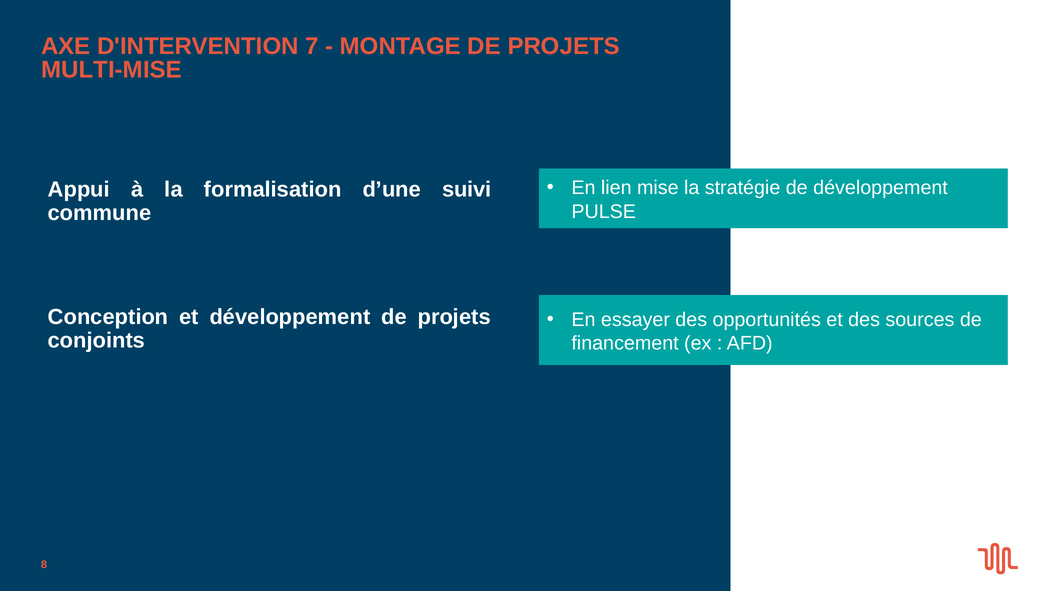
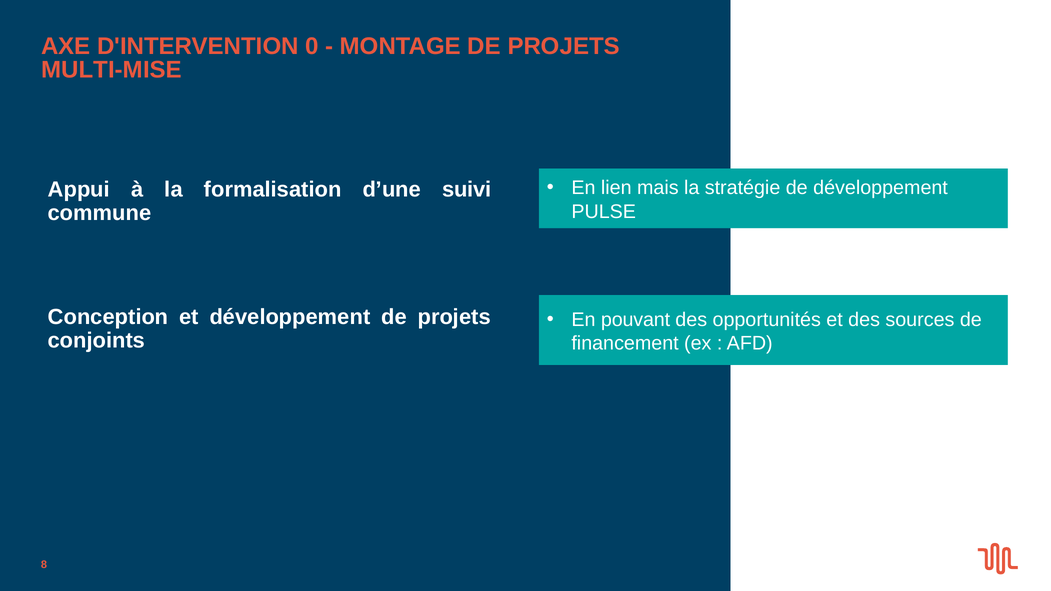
7: 7 -> 0 (312, 47)
mise: mise -> mais (658, 188)
essayer: essayer -> pouvant (636, 320)
